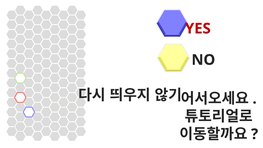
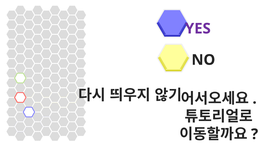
YES colour: red -> purple (198, 29)
